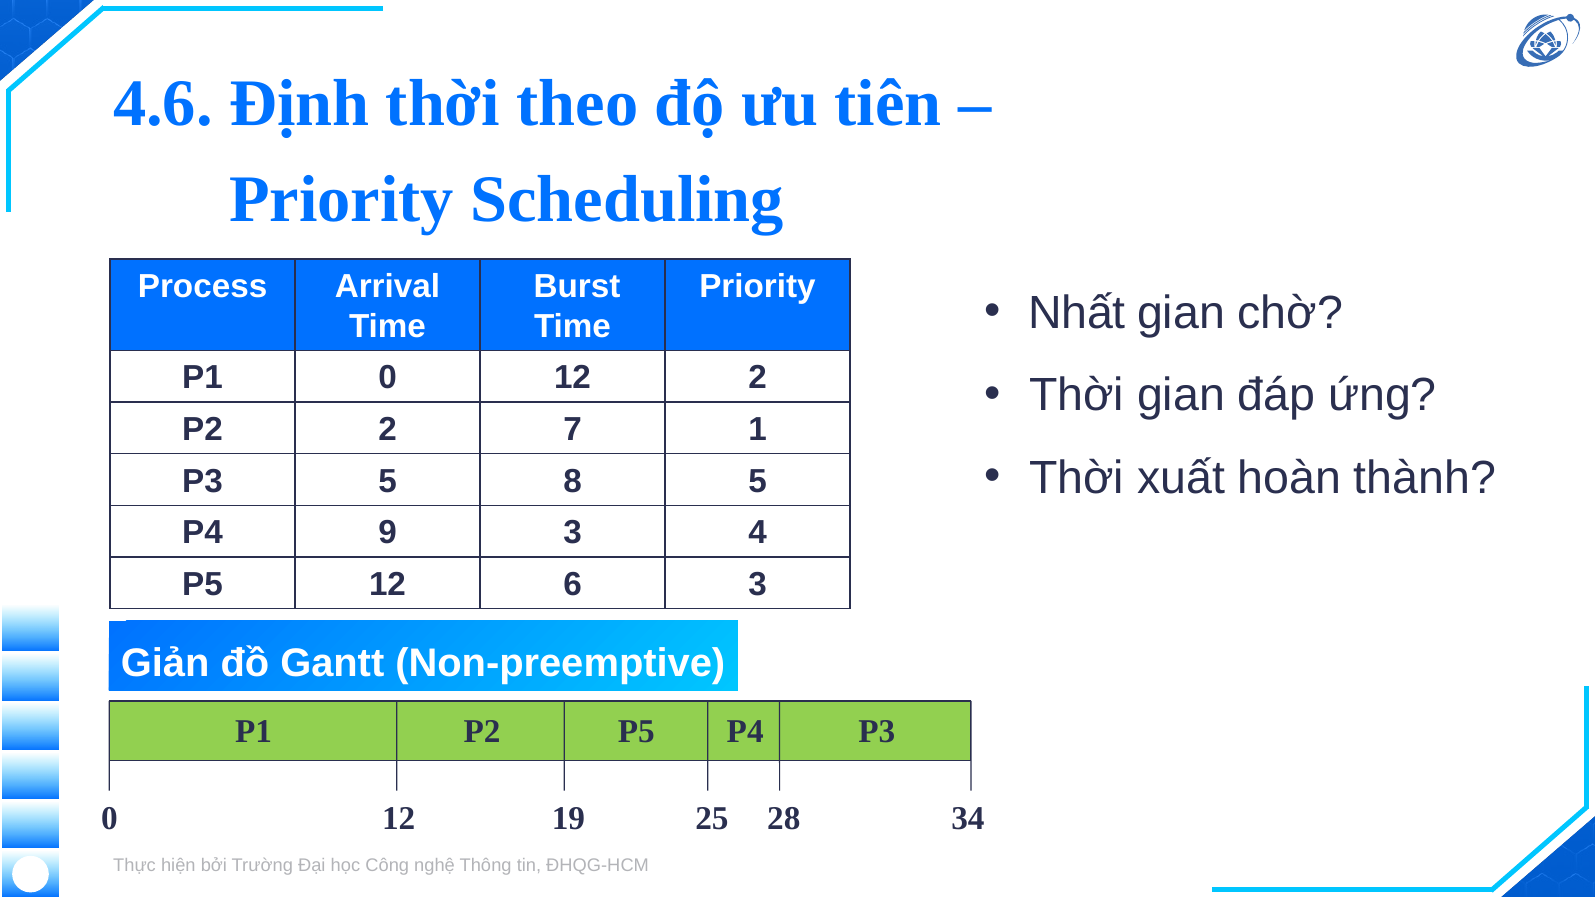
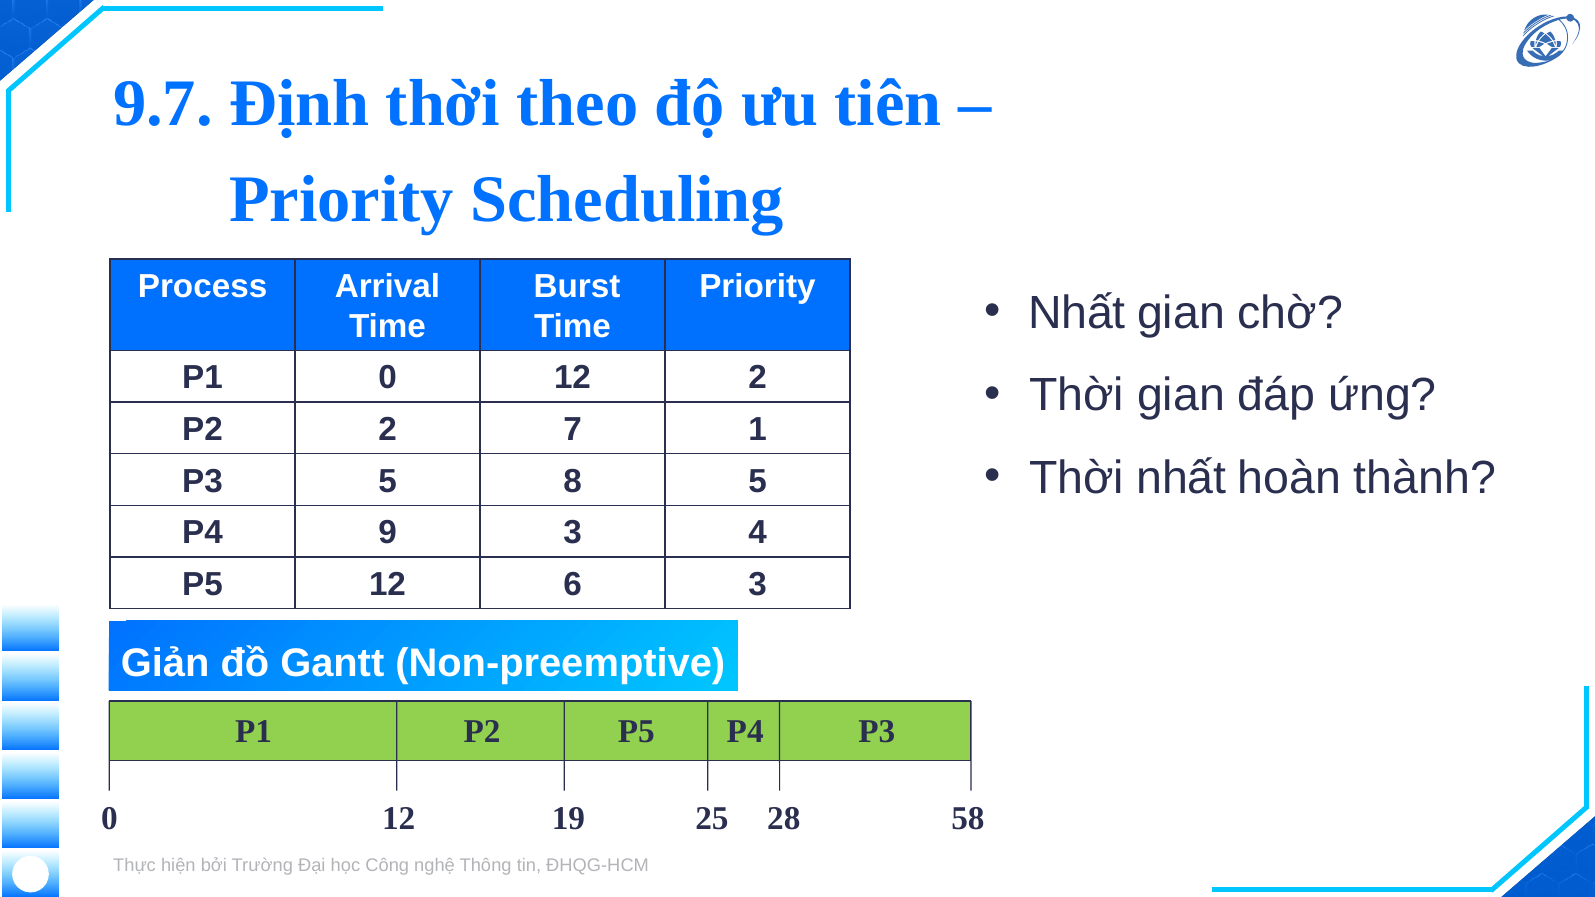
4.6: 4.6 -> 9.7 (163, 104)
Thời xuất: xuất -> nhất (1181, 478)
34: 34 -> 58 (968, 819)
